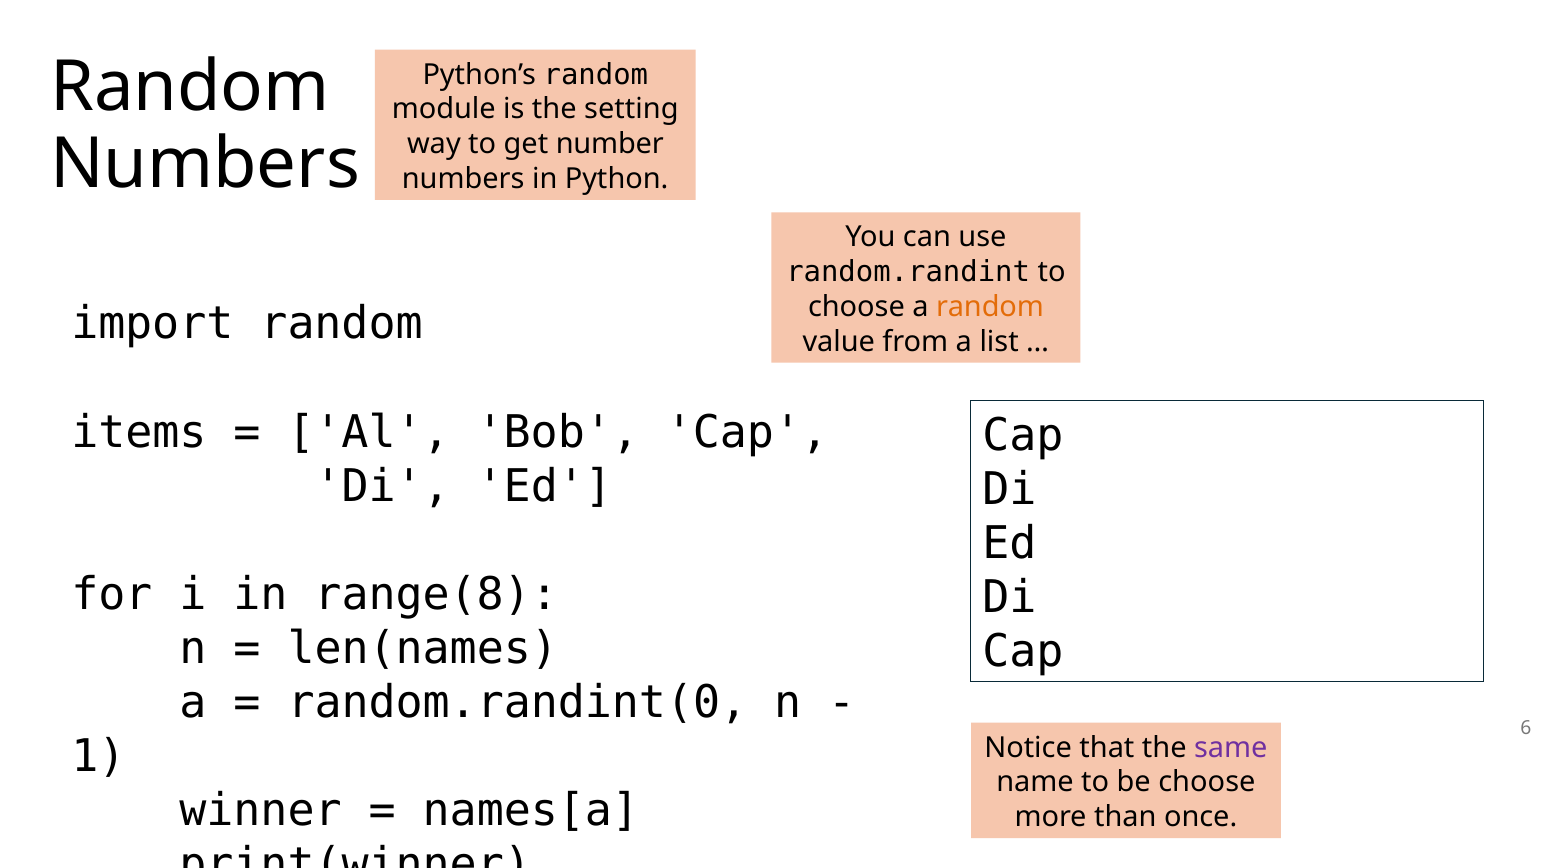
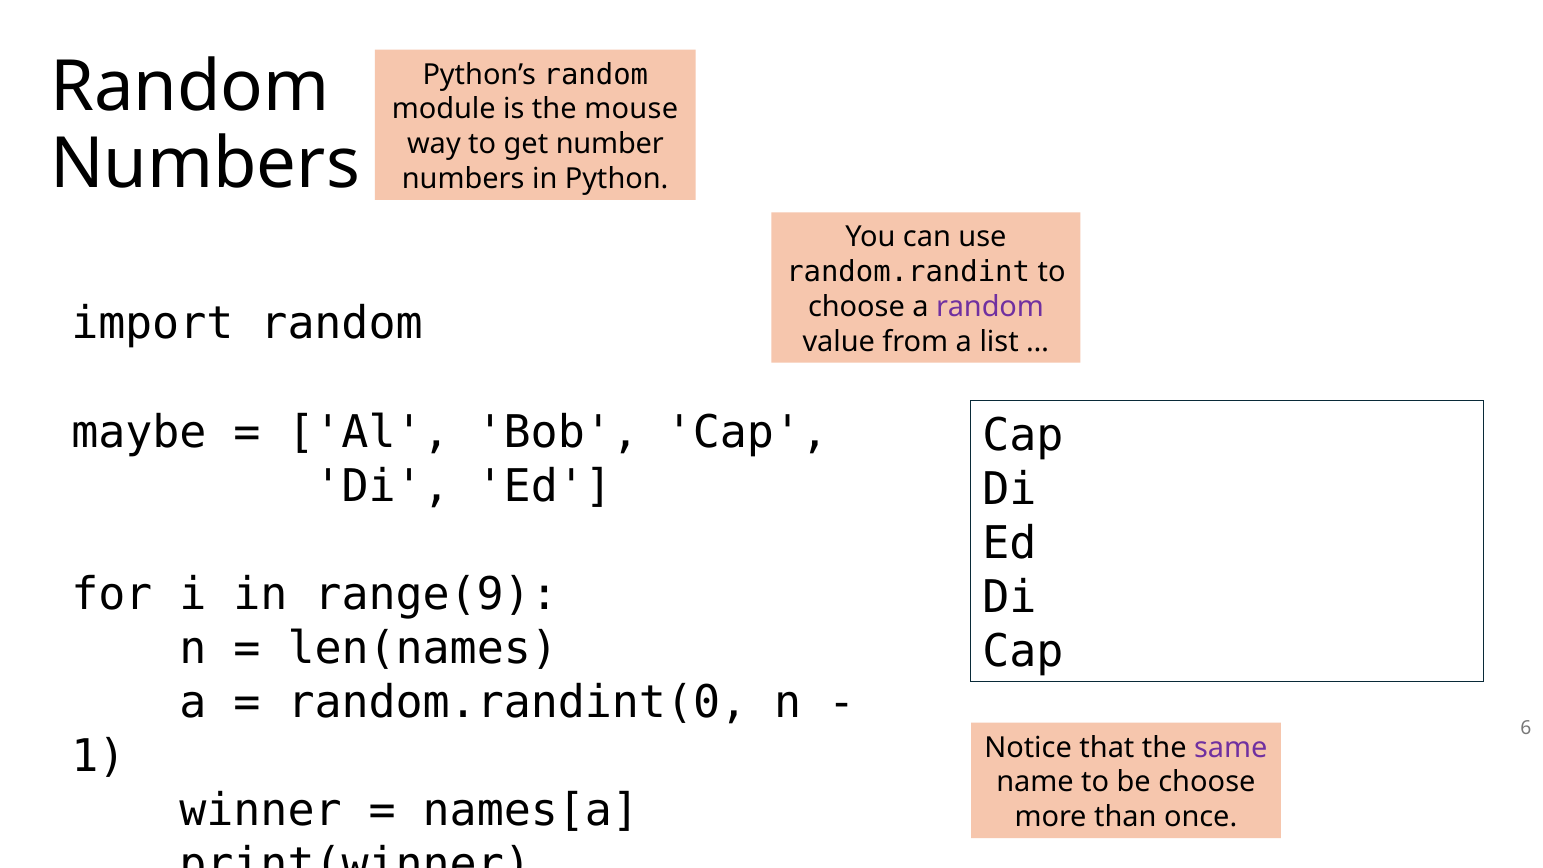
setting: setting -> mouse (631, 109)
random colour: orange -> purple (990, 307)
items: items -> maybe (139, 432)
range(8: range(8 -> range(9 (436, 594)
